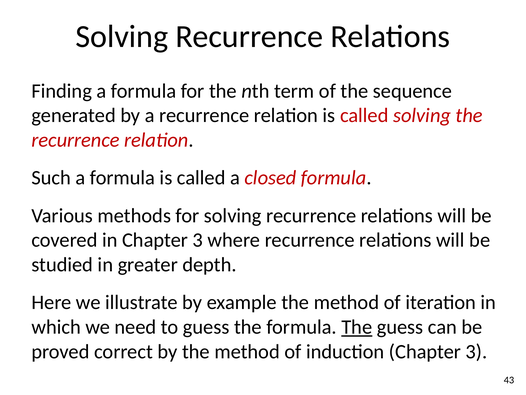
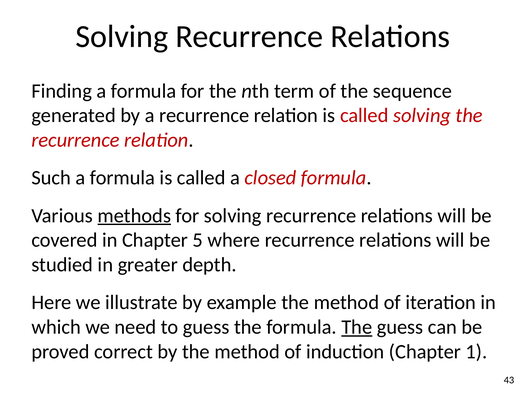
methods underline: none -> present (134, 215)
in Chapter 3: 3 -> 5 (198, 240)
induction Chapter 3: 3 -> 1 (476, 351)
